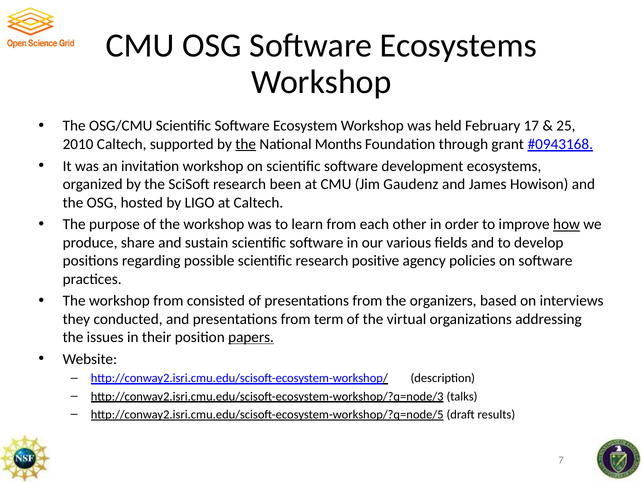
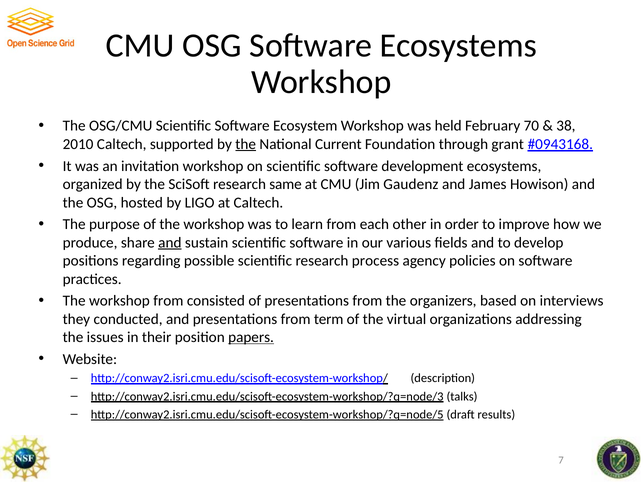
17: 17 -> 70 (531, 126)
25: 25 -> 38 (566, 126)
Months: Months -> Current (338, 144)
been: been -> same (286, 184)
how underline: present -> none (566, 224)
and underline: none -> present (170, 243)
positive: positive -> process (375, 261)
